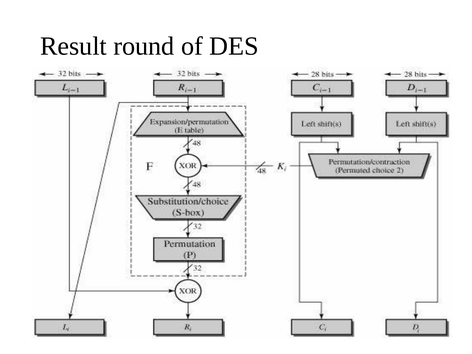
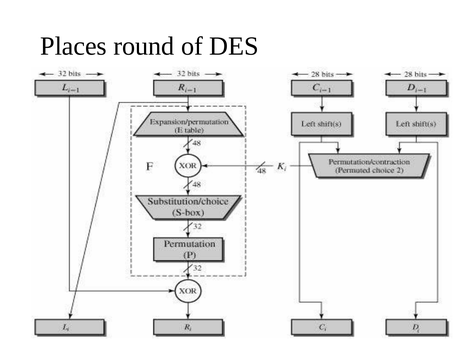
Result: Result -> Places (73, 46)
